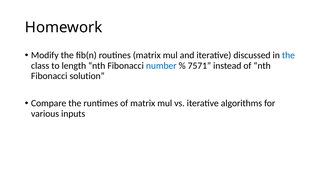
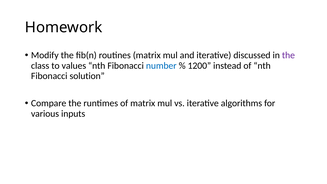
the colour: blue -> purple (288, 55)
length: length -> values (74, 66)
7571: 7571 -> 1200 (199, 66)
